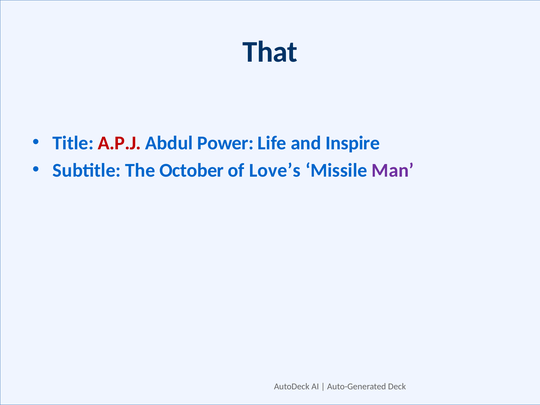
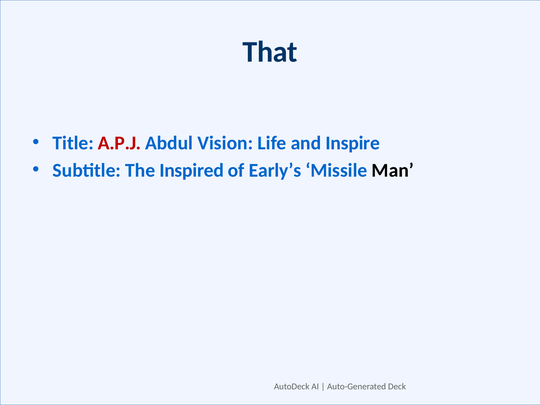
Power: Power -> Vision (225, 143)
October: October -> Inspired (192, 170)
Love’s: Love’s -> Early’s (275, 170)
Man colour: purple -> black (393, 170)
